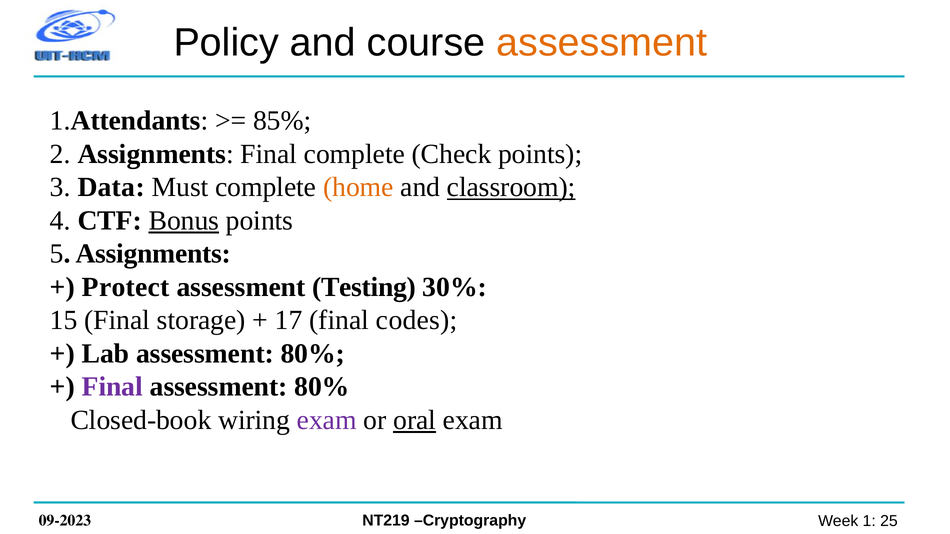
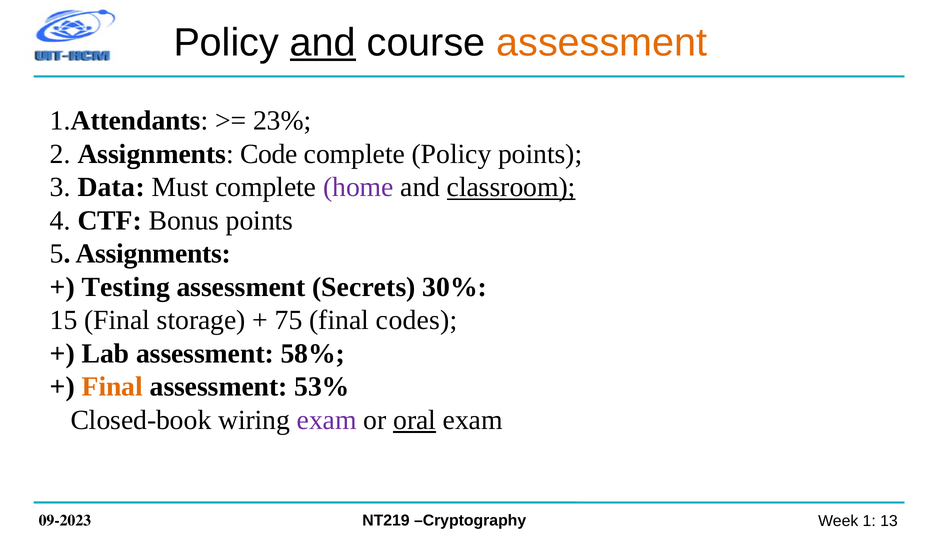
and underline: none -> present (323, 43)
85%: 85% -> 23% (282, 121)
Assignments Final: Final -> Code (269, 154)
complete Check: Check -> Policy (452, 154)
home colour: orange -> purple (358, 187)
Bonus underline: present -> none (184, 221)
Protect: Protect -> Testing (126, 287)
Testing: Testing -> Secrets (364, 287)
17: 17 -> 75 (289, 321)
Lab assessment 80%: 80% -> 58% (313, 354)
Final colour: purple -> orange (112, 387)
80%: 80% -> 53% (322, 387)
25: 25 -> 13 (889, 521)
